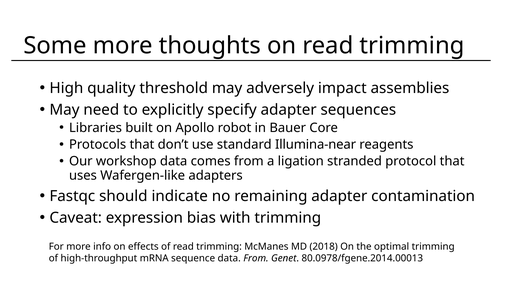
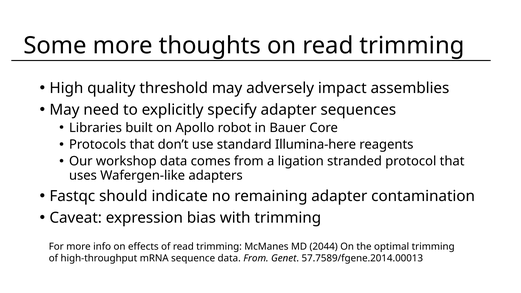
Illumina-near: Illumina-near -> Illumina-here (316, 145)
2018: 2018 -> 2044 (324, 247)
80.0978/fgene.2014.00013: 80.0978/fgene.2014.00013 -> 57.7589/fgene.2014.00013 (362, 258)
